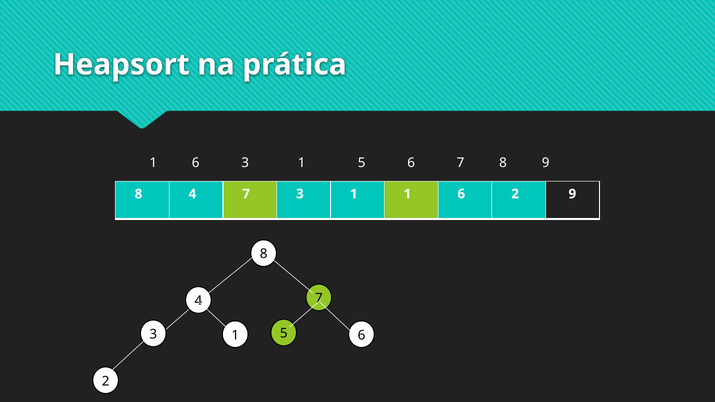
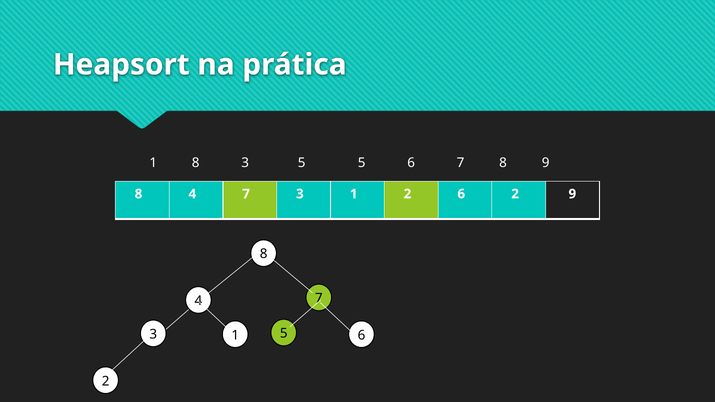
6: 6 -> 8 (196, 163)
1: 1 -> 5 (302, 163)
1 1: 1 -> 2 (407, 194)
